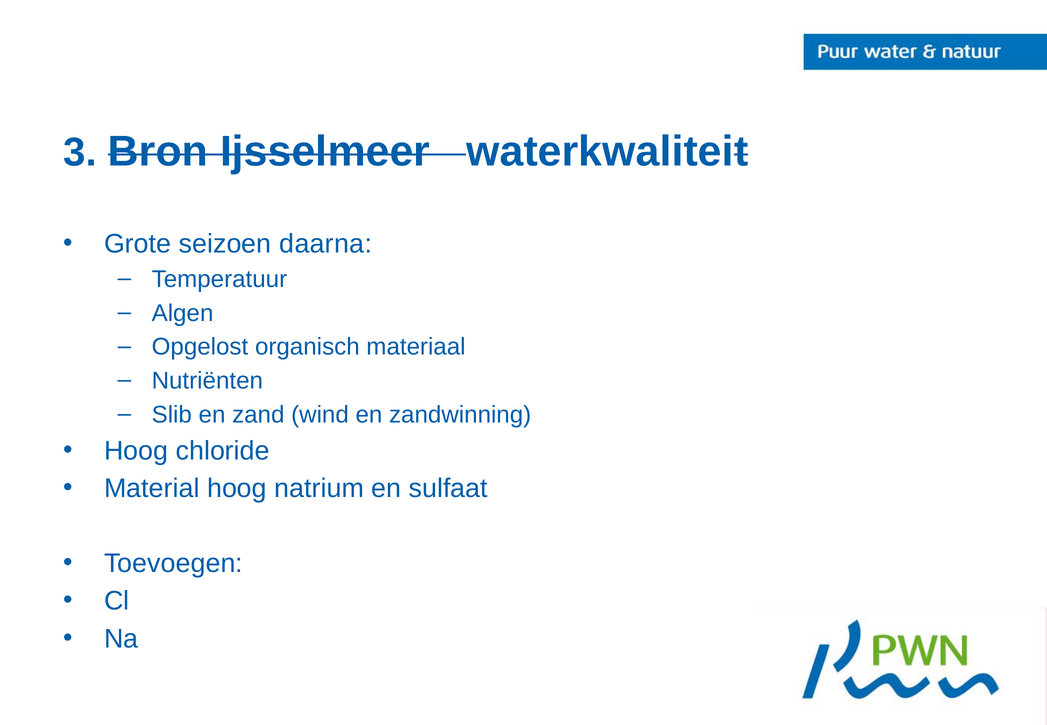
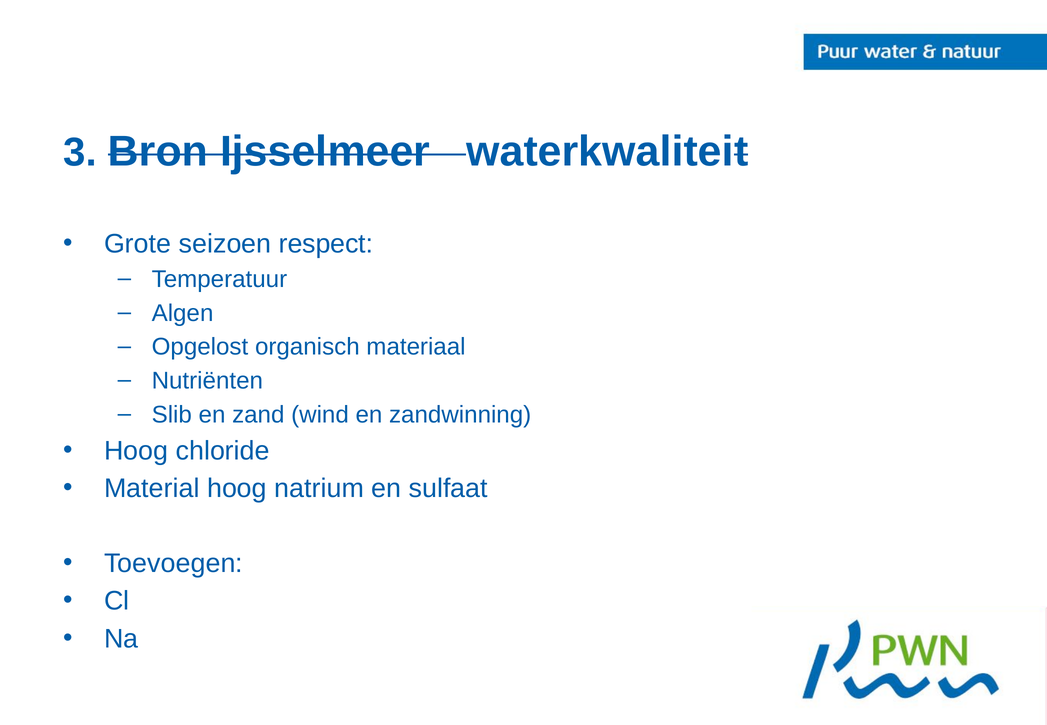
daarna: daarna -> respect (326, 244)
